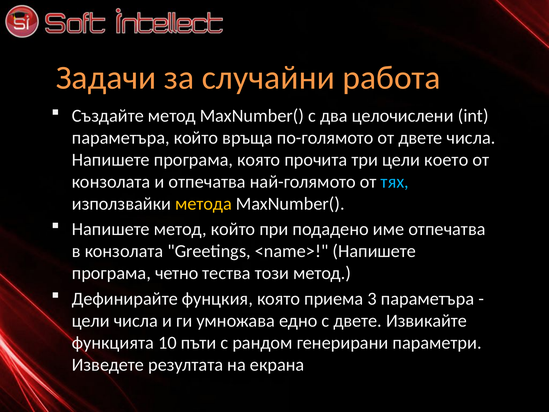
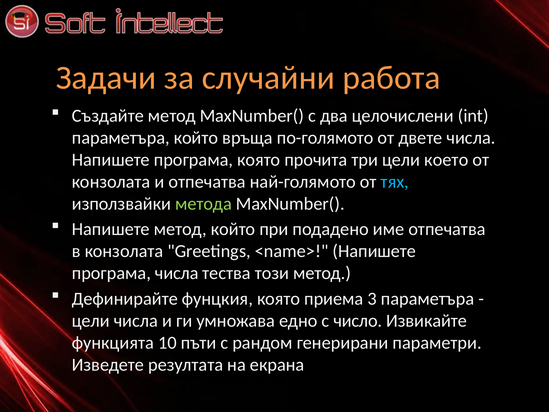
метода colour: yellow -> light green (204, 204)
програма четно: четно -> числа (177, 273)
с двете: двете -> число (358, 321)
